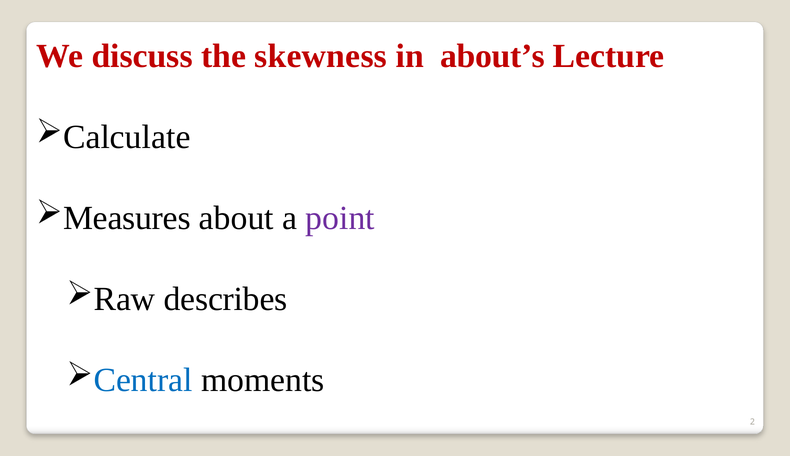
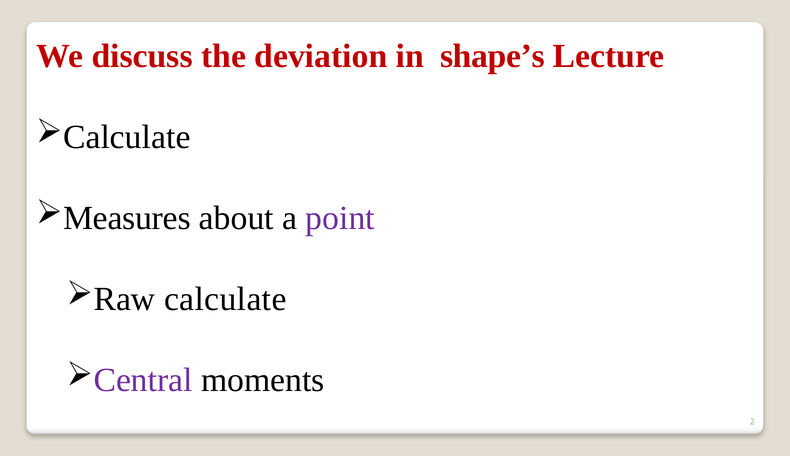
skewness: skewness -> deviation (321, 56)
about’s: about’s -> shape’s (493, 56)
Raw describes: describes -> calculate (225, 299)
Central colour: blue -> purple (143, 380)
